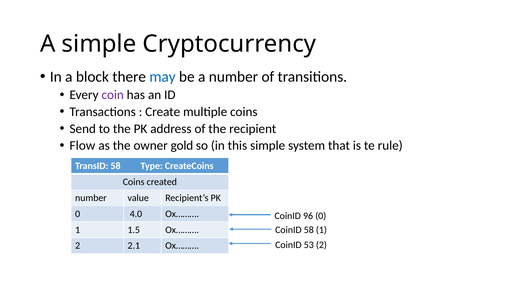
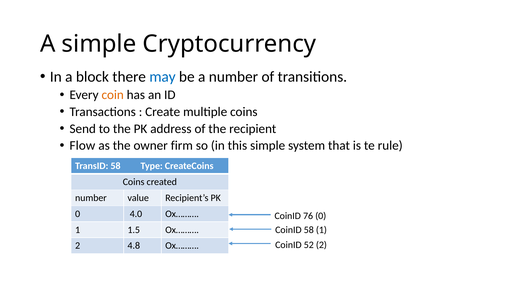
coin colour: purple -> orange (113, 95)
gold: gold -> firm (182, 146)
96: 96 -> 76 (308, 216)
53: 53 -> 52 (309, 245)
2.1: 2.1 -> 4.8 (134, 246)
